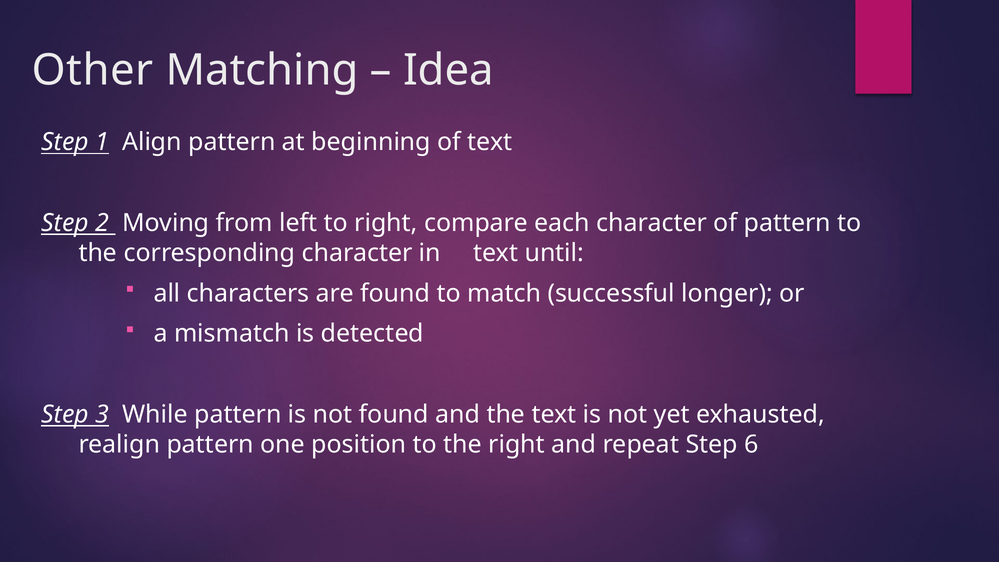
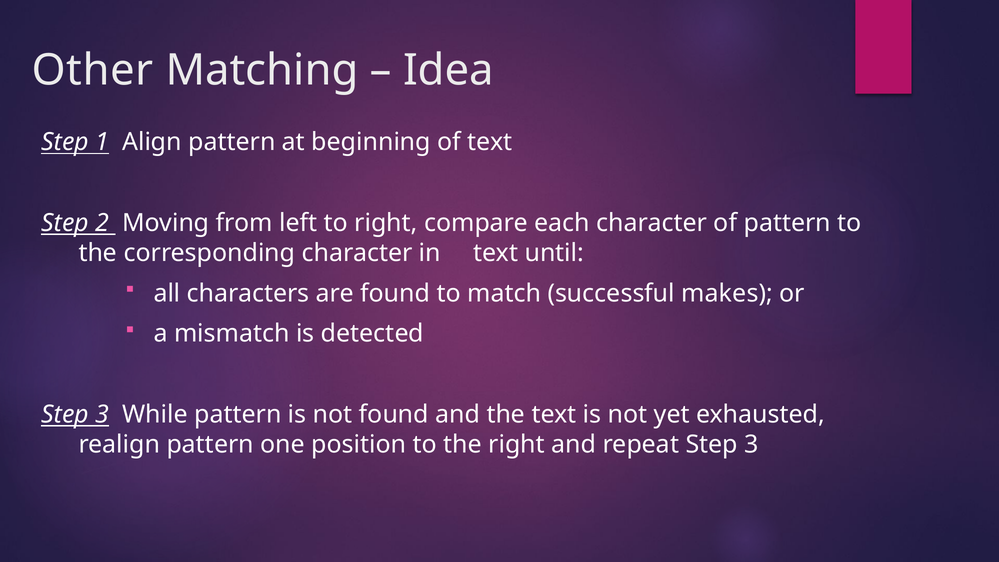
longer: longer -> makes (727, 293)
repeat Step 6: 6 -> 3 (751, 444)
